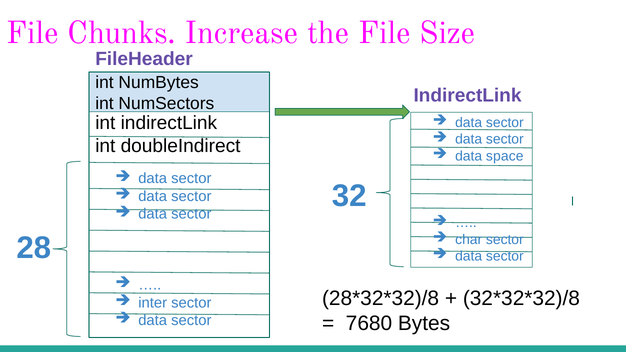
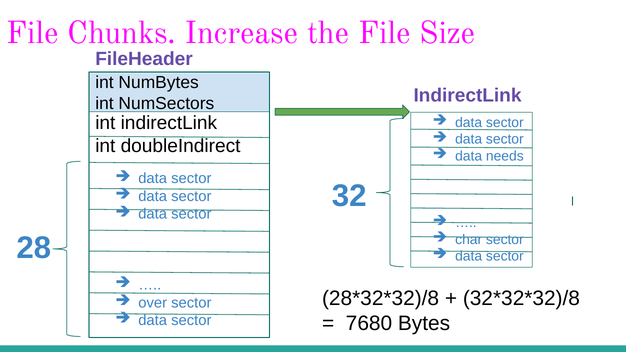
space: space -> needs (505, 156)
inter: inter -> over (153, 303)
